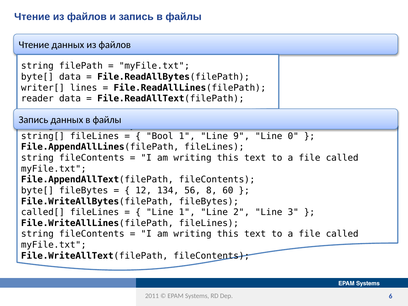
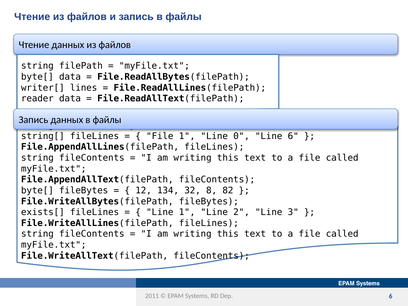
Bool: Bool -> File (160, 136)
9: 9 -> 0 (241, 136)
Line 0: 0 -> 6 (293, 136)
56: 56 -> 32 (193, 190)
60: 60 -> 82 (228, 190)
called[: called[ -> exists[ (43, 212)
